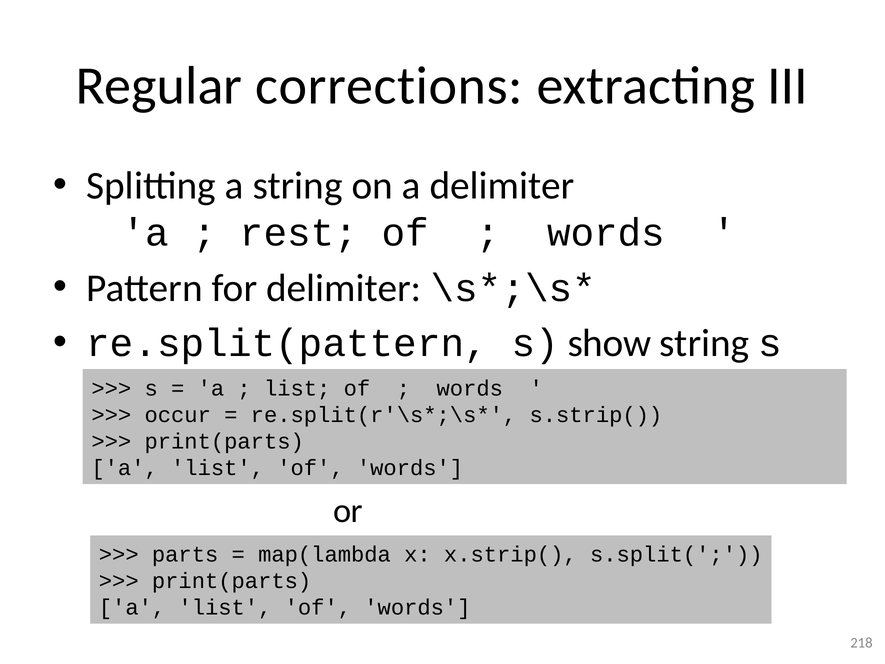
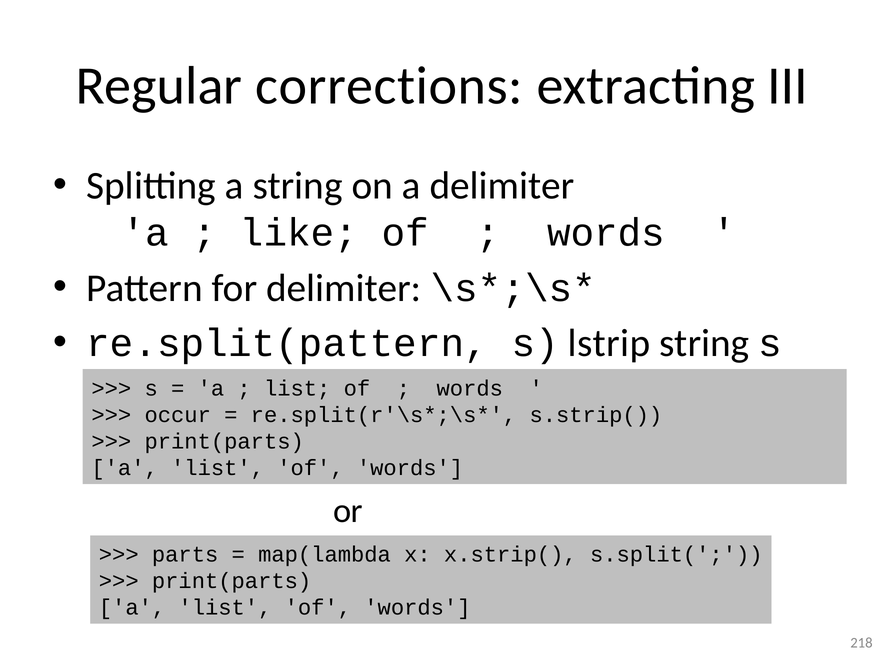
rest: rest -> like (299, 233)
show: show -> lstrip (609, 343)
